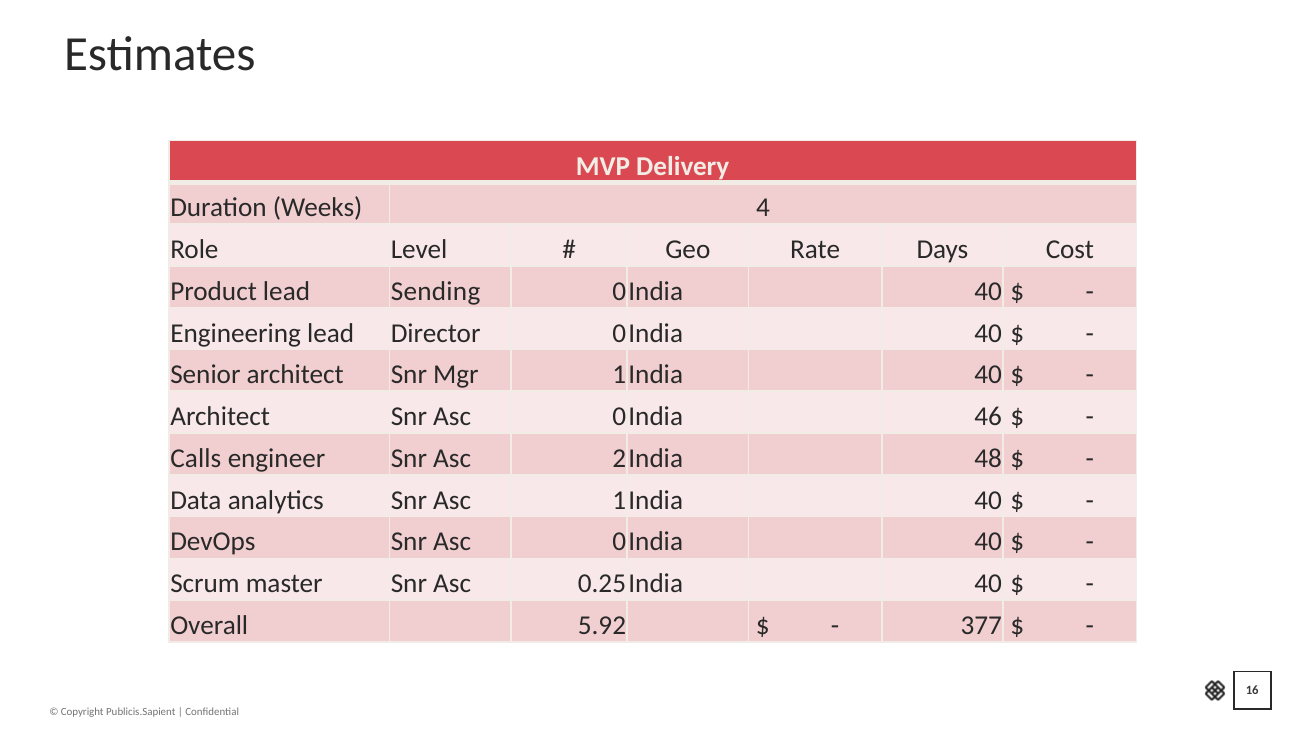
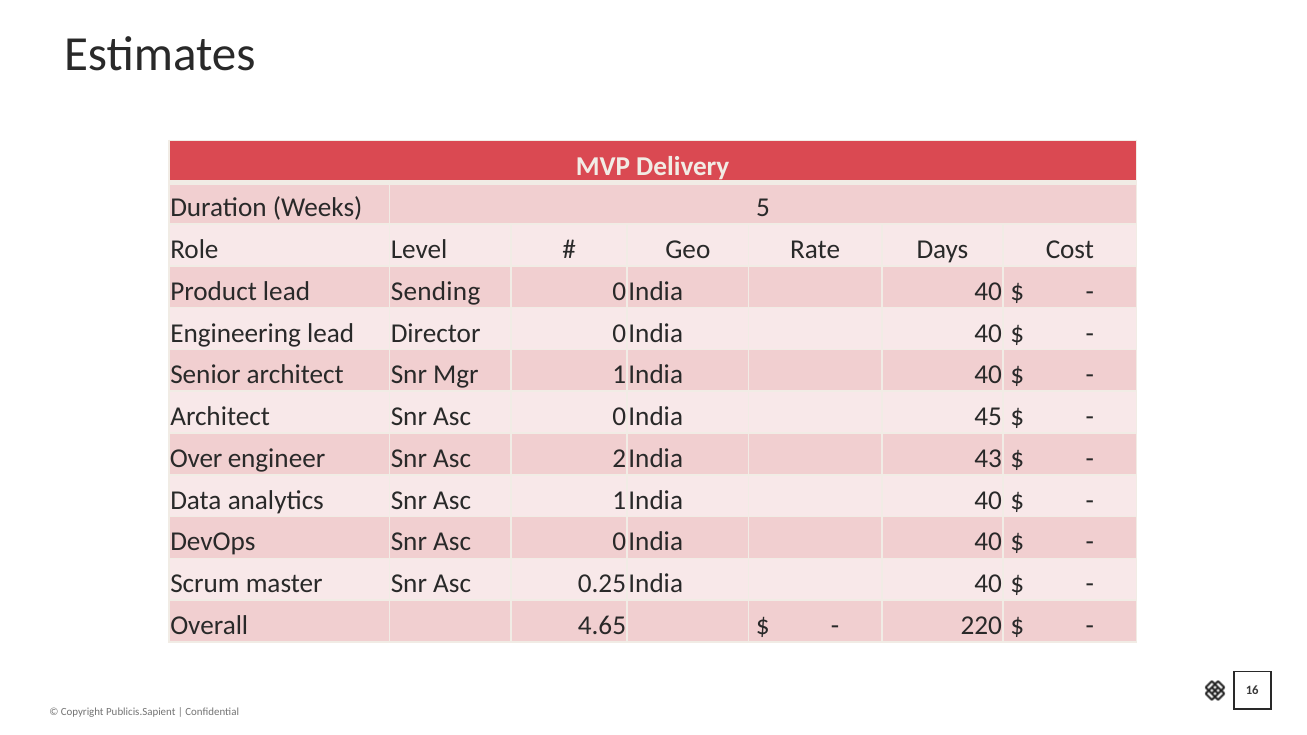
4: 4 -> 5 (763, 208)
46: 46 -> 45 (988, 417)
Calls: Calls -> Over (196, 459)
48: 48 -> 43 (988, 459)
5.92: 5.92 -> 4.65 (602, 626)
377: 377 -> 220 (981, 626)
